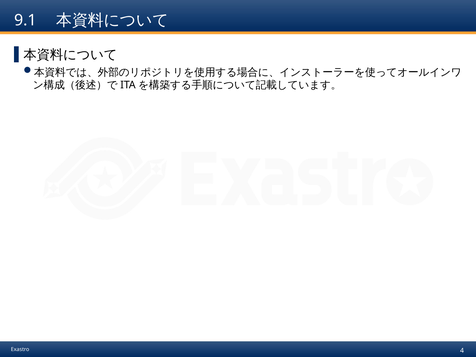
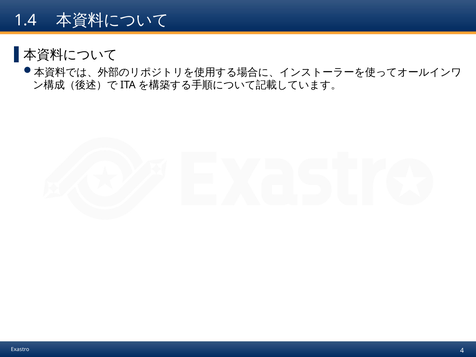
9.1: 9.1 -> 1.4 (25, 20)
